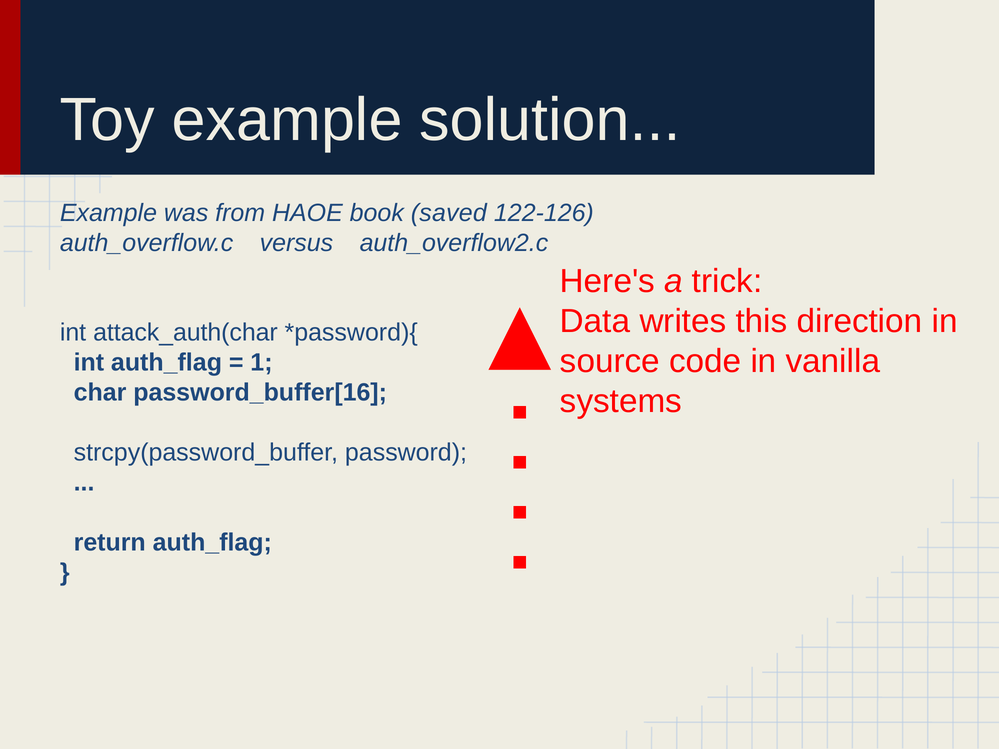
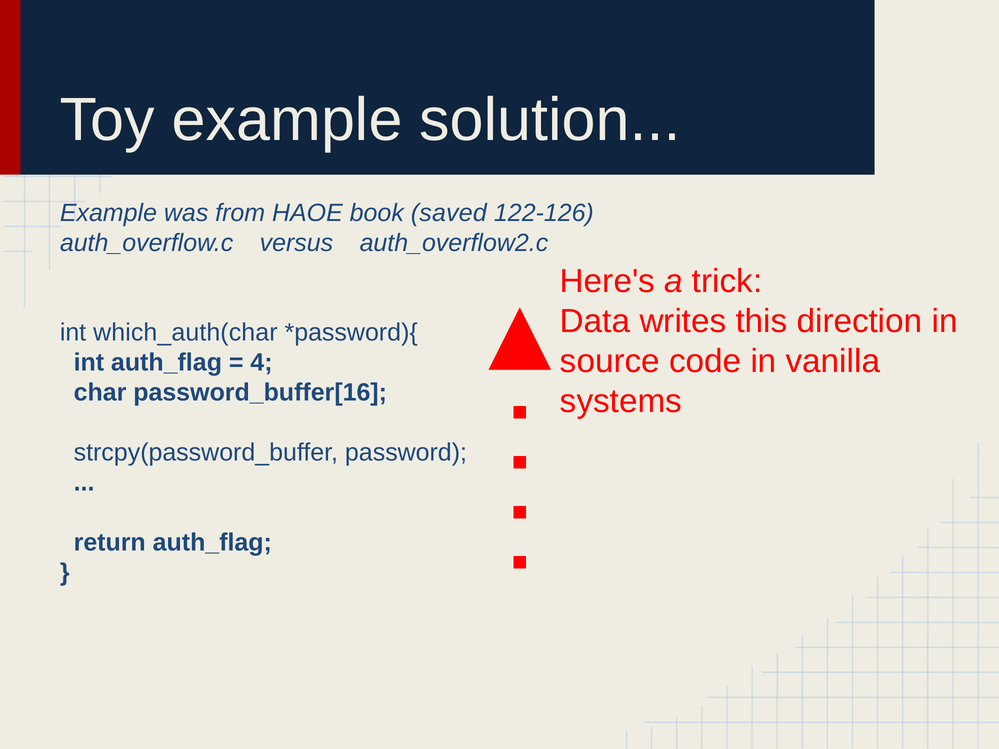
attack_auth(char: attack_auth(char -> which_auth(char (185, 333)
1: 1 -> 4 (261, 363)
